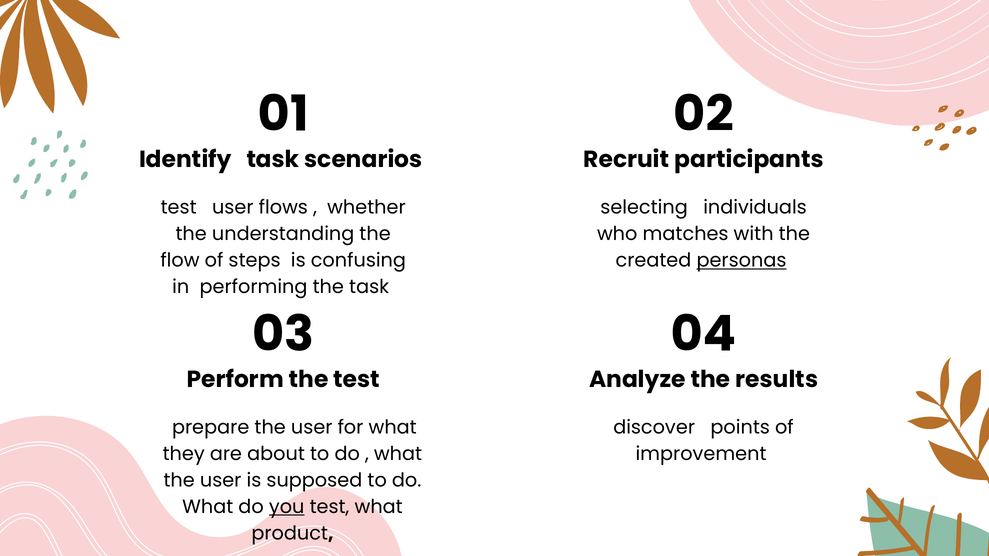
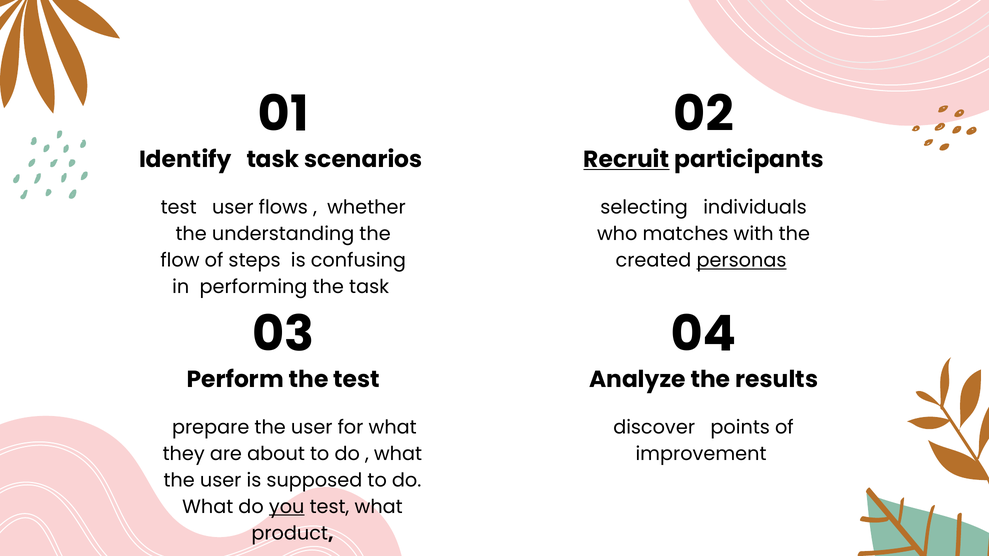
Recruit underline: none -> present (626, 160)
